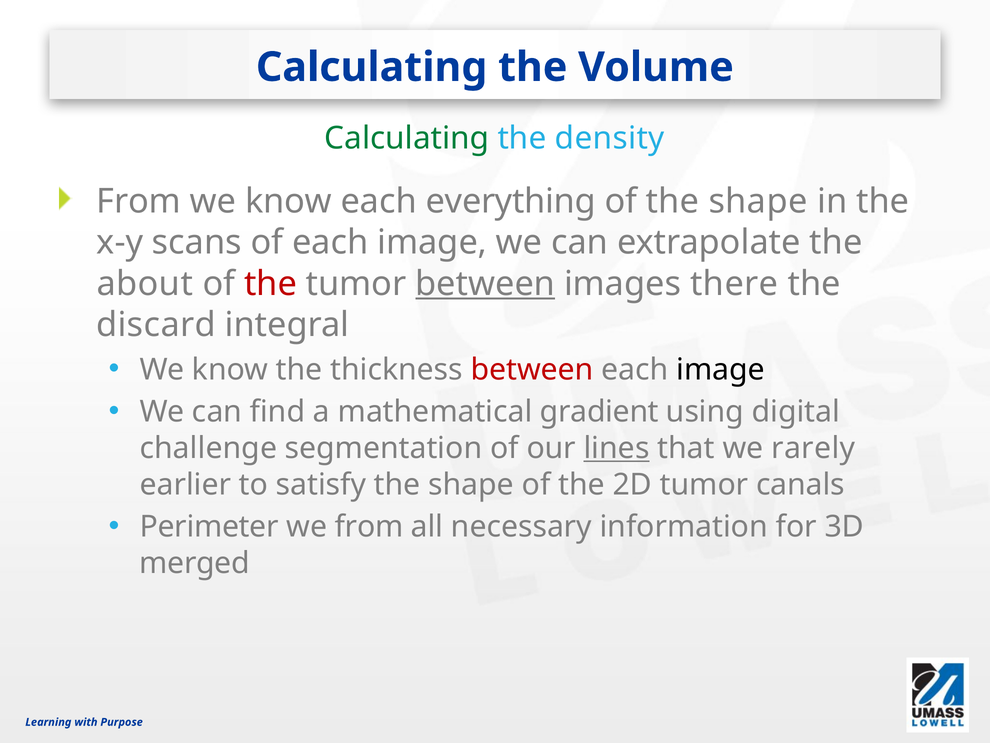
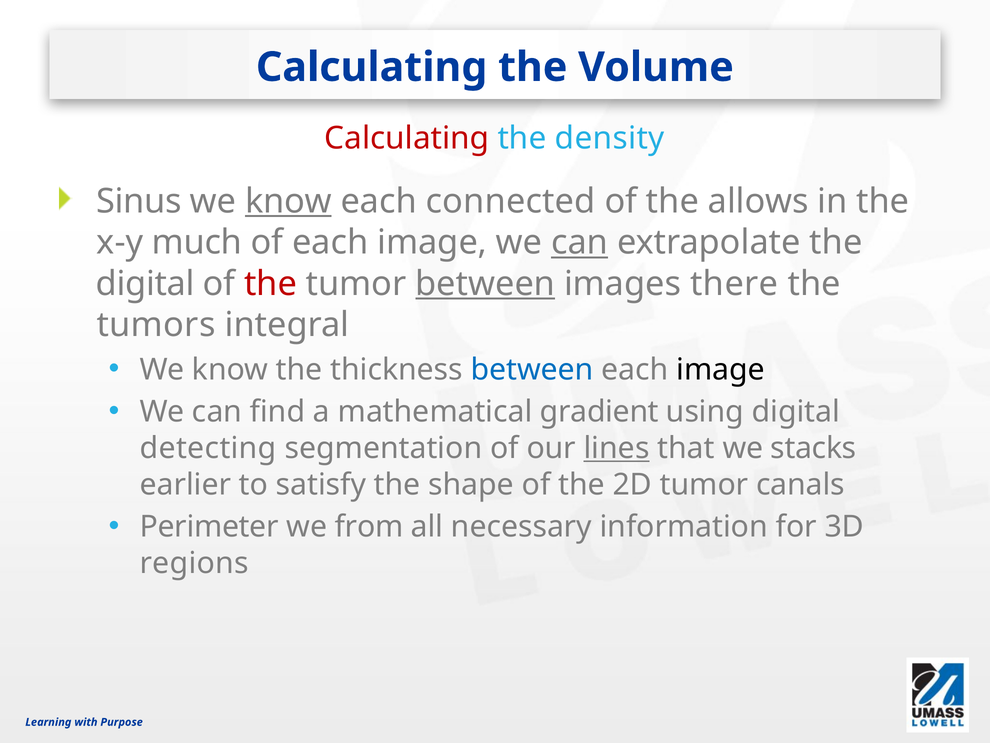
Calculating colour: green -> red (407, 138)
From: From -> Sinus (139, 201)
know underline: none -> present (289, 201)
everything: everything -> connected (511, 201)
of the shape: shape -> allows (758, 201)
scans: scans -> much (197, 242)
can underline: none -> present (580, 242)
about: about -> digital (145, 284)
discard: discard -> tumors (156, 325)
between colour: red -> blue (532, 369)
challenge: challenge -> detecting (208, 448)
rarely: rarely -> stacks (813, 448)
merged: merged -> regions (194, 563)
